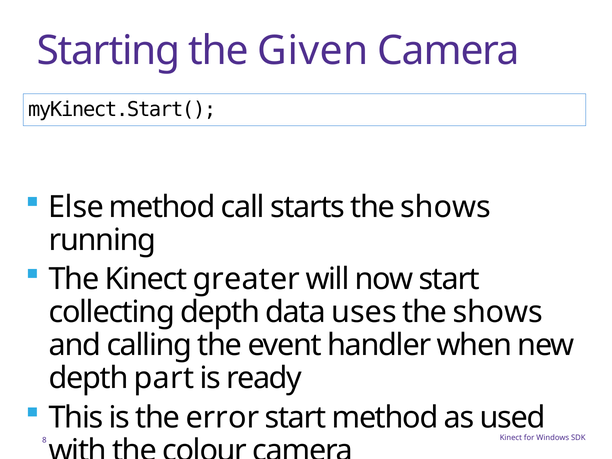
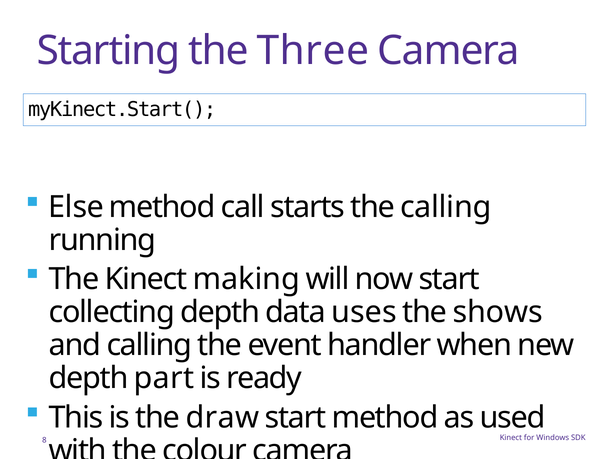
Given: Given -> Three (313, 51)
starts the shows: shows -> calling (446, 207)
greater: greater -> making (246, 279)
error: error -> draw (222, 418)
